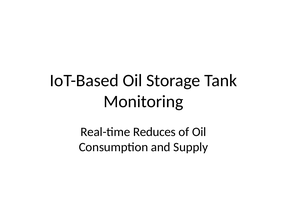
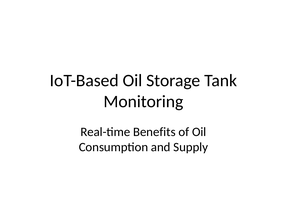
Reduces: Reduces -> Benefits (154, 132)
